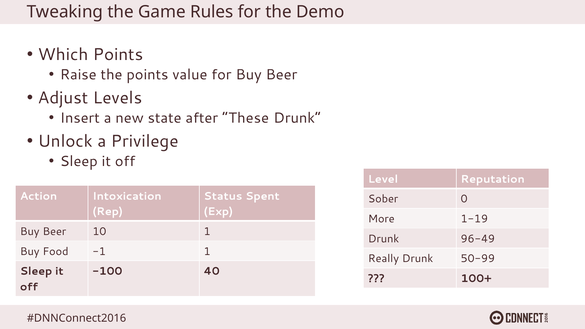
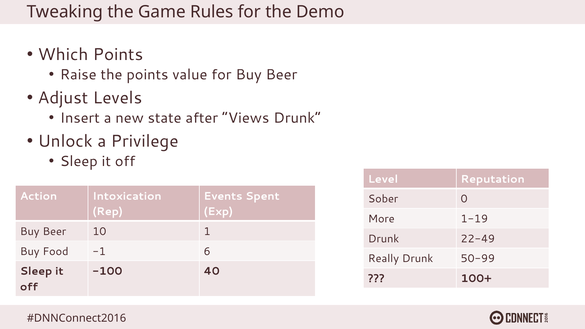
These: These -> Views (246, 118)
Status: Status -> Events (223, 196)
96-49: 96-49 -> 22-49 (478, 239)
-1 1: 1 -> 6 (207, 251)
